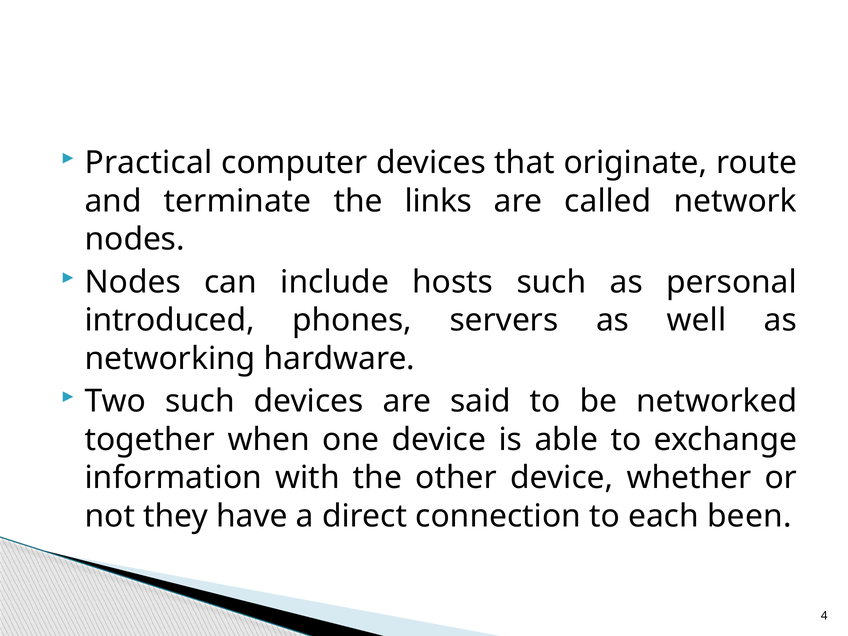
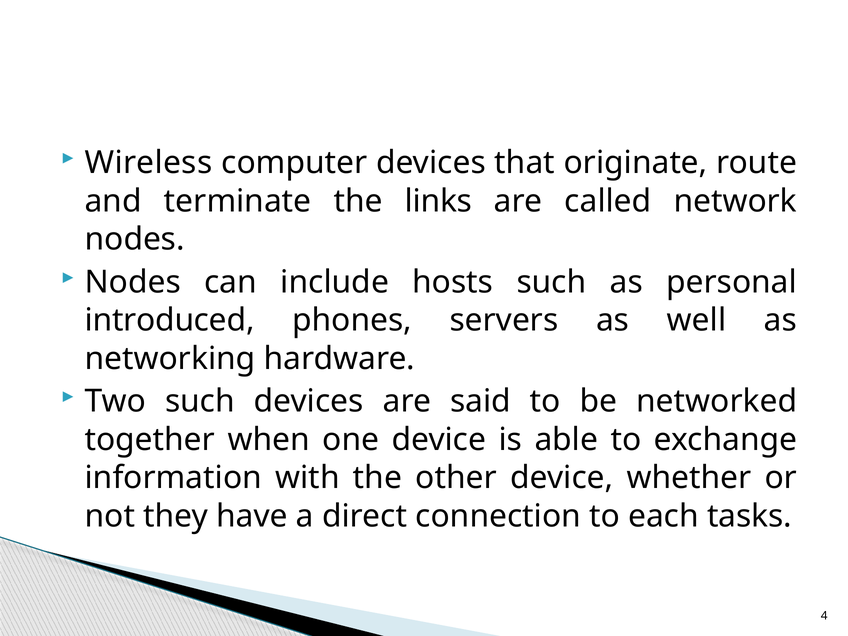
Practical: Practical -> Wireless (148, 163)
been: been -> tasks (750, 516)
